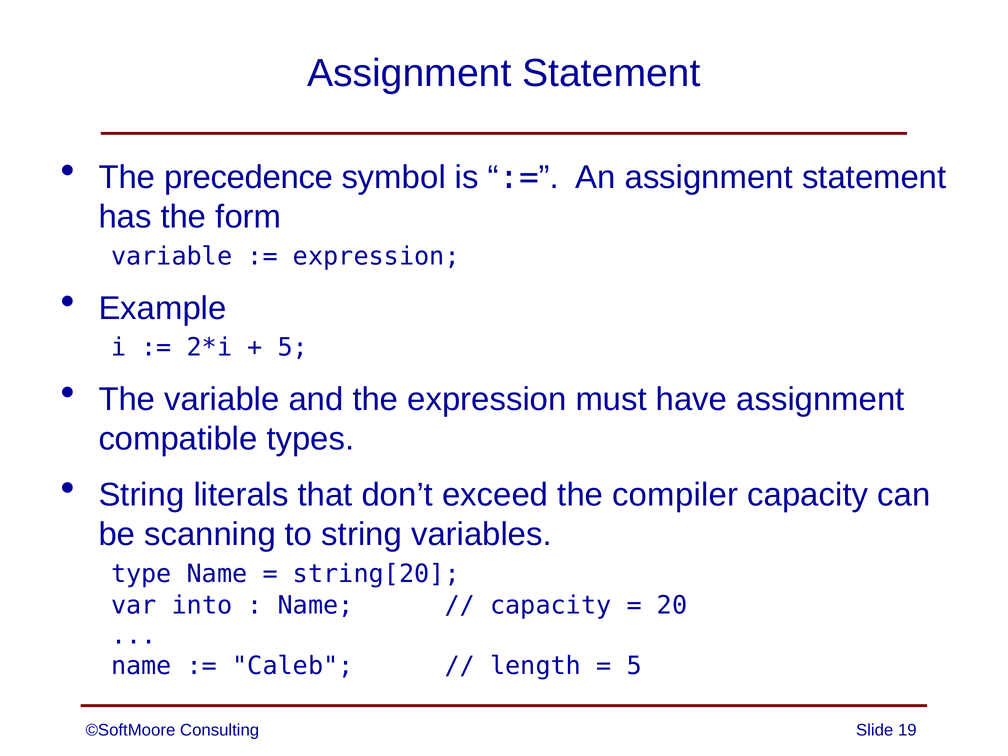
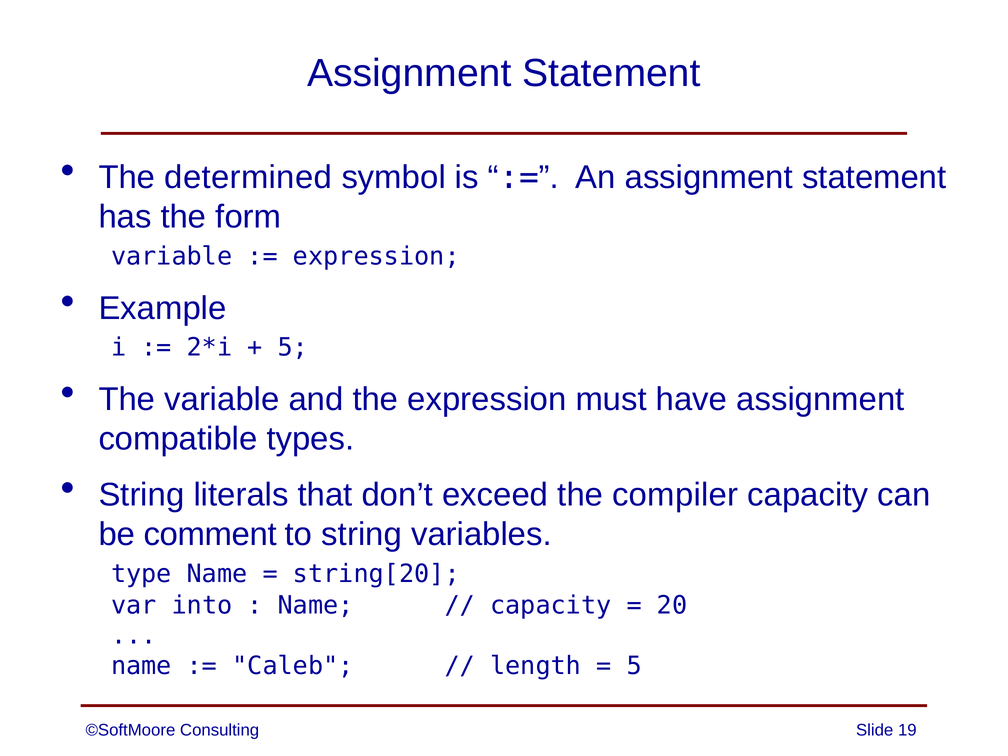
precedence: precedence -> determined (248, 177)
scanning: scanning -> comment (210, 534)
